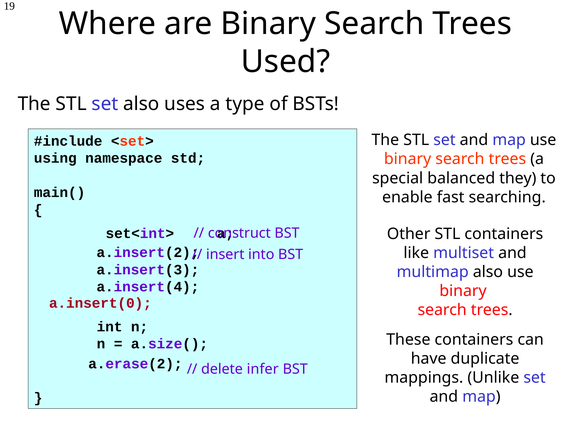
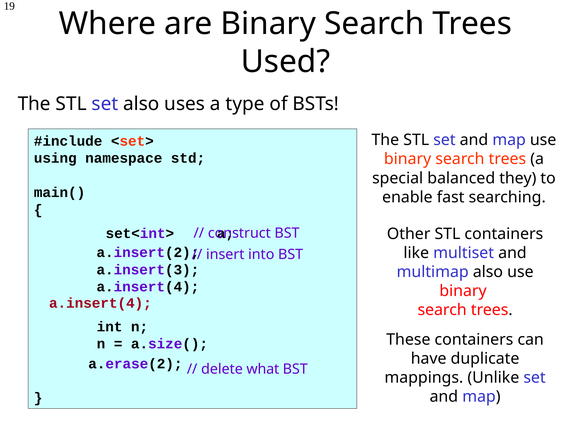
a.insert(0: a.insert(0 -> a.insert(4 (100, 303)
infer: infer -> what (263, 369)
